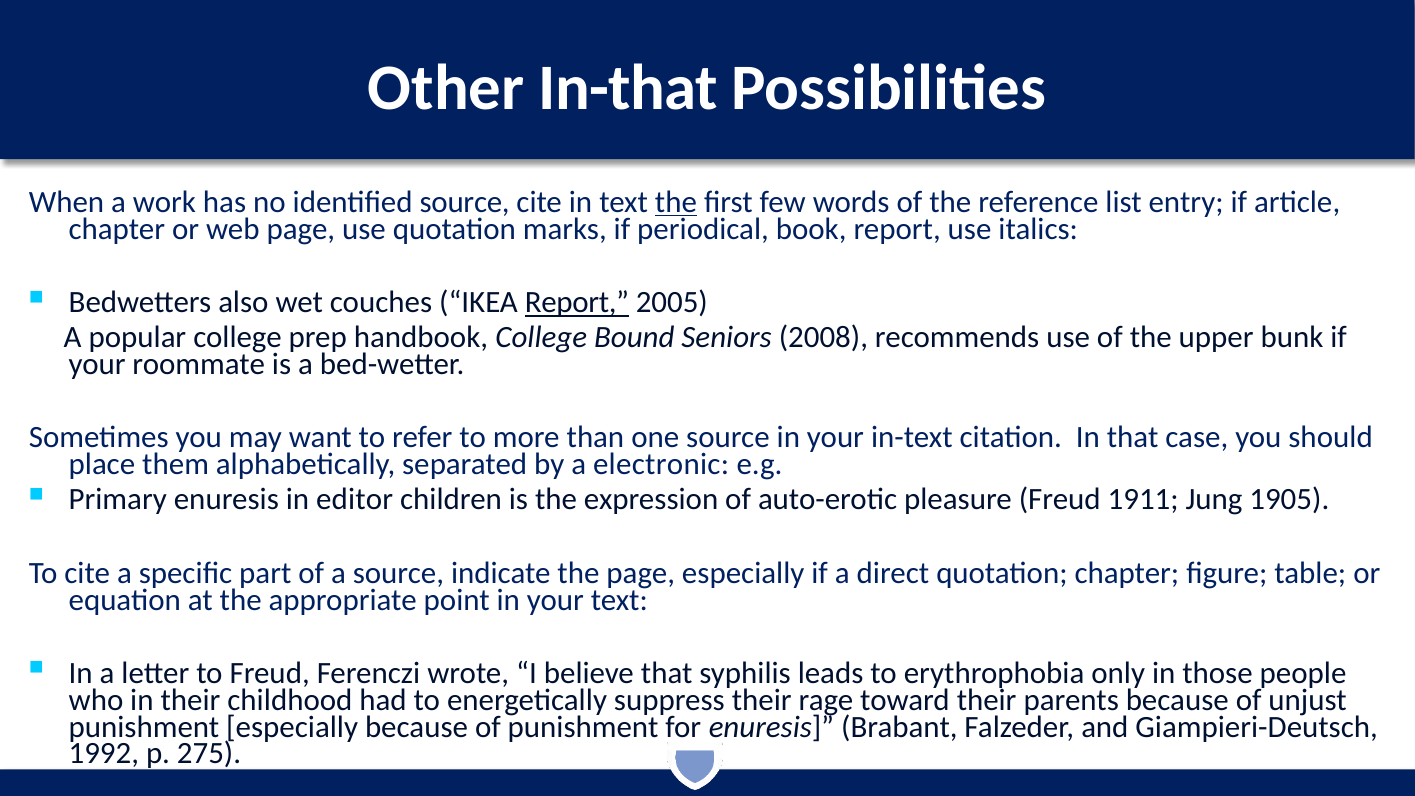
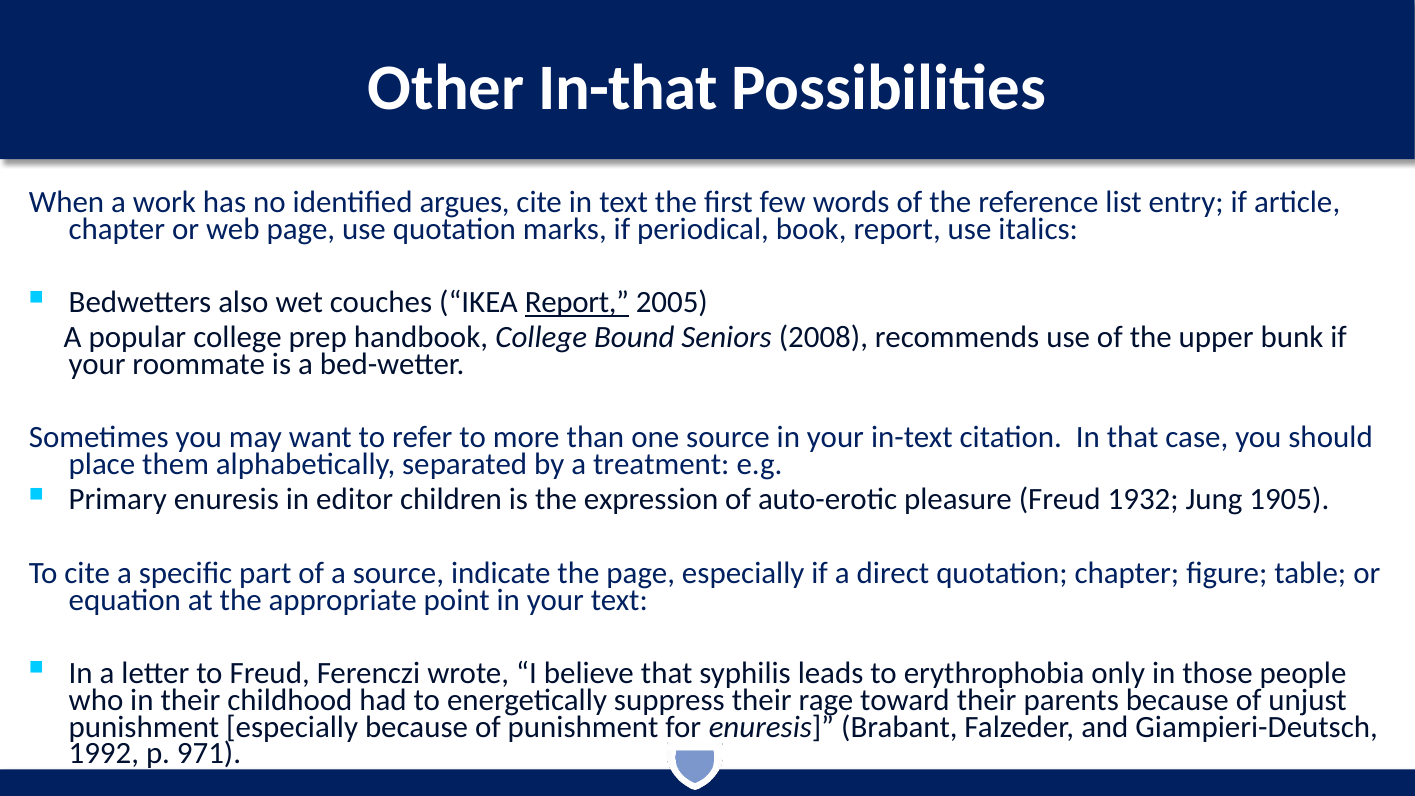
identified source: source -> argues (465, 202)
the underline: present -> none (676, 202)
electronic: electronic -> treatment (661, 464)
1911: 1911 -> 1932 (1143, 500)
275: 275 -> 971 (209, 753)
